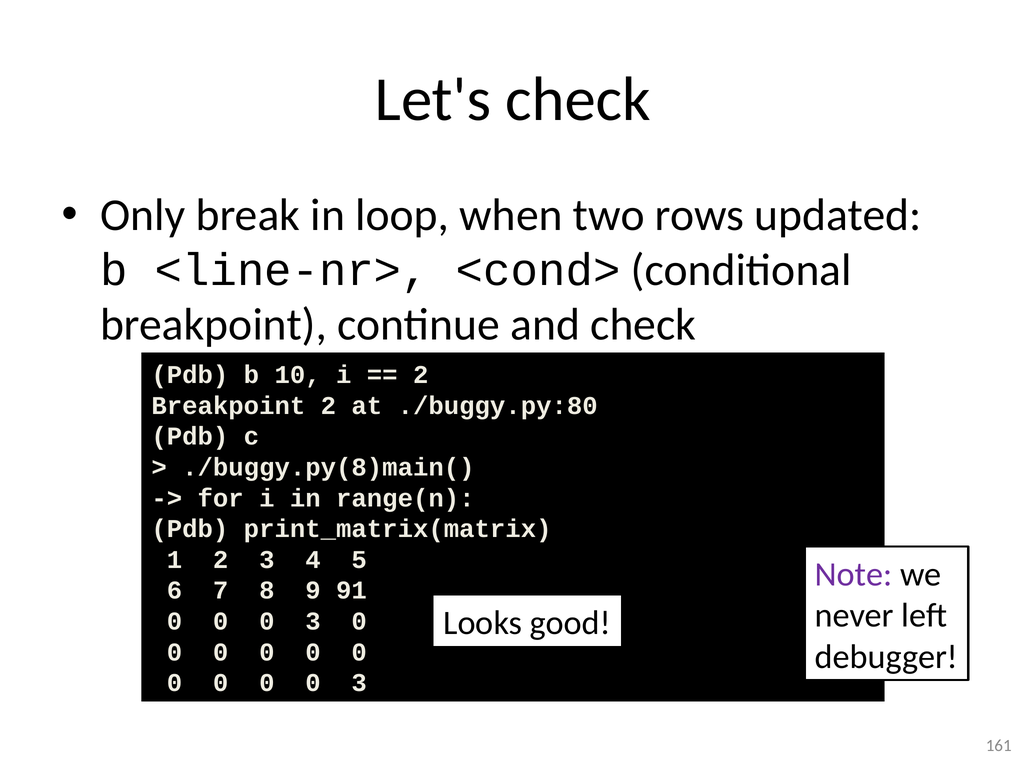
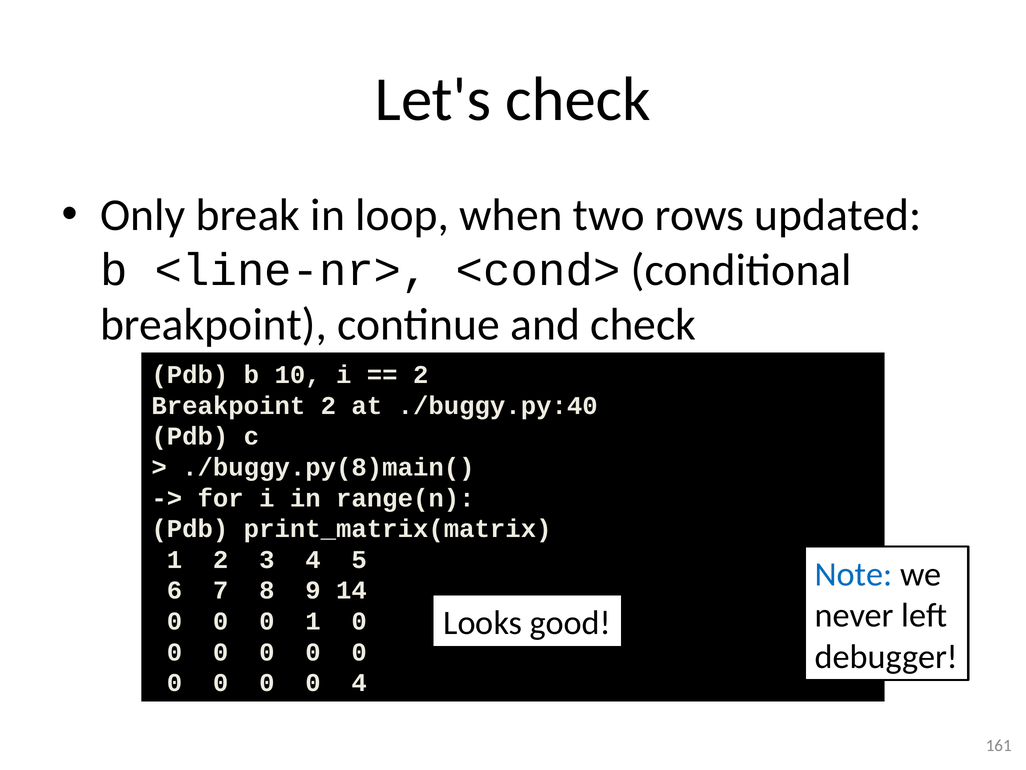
./buggy.py:80: ./buggy.py:80 -> ./buggy.py:40 (498, 405)
Note colour: purple -> blue (854, 574)
91: 91 -> 14 (351, 590)
3: 3 -> 1 (313, 621)
3: 3 -> 4 (359, 682)
